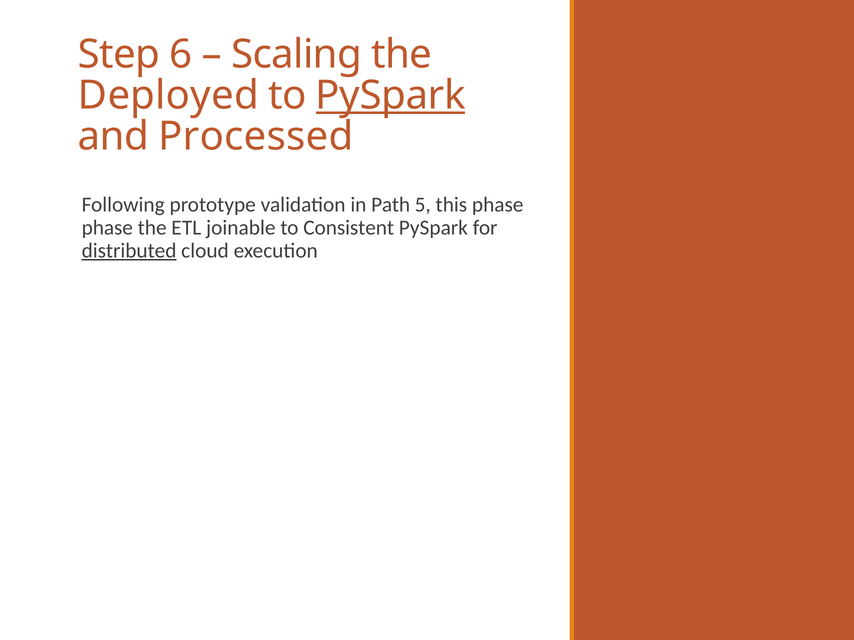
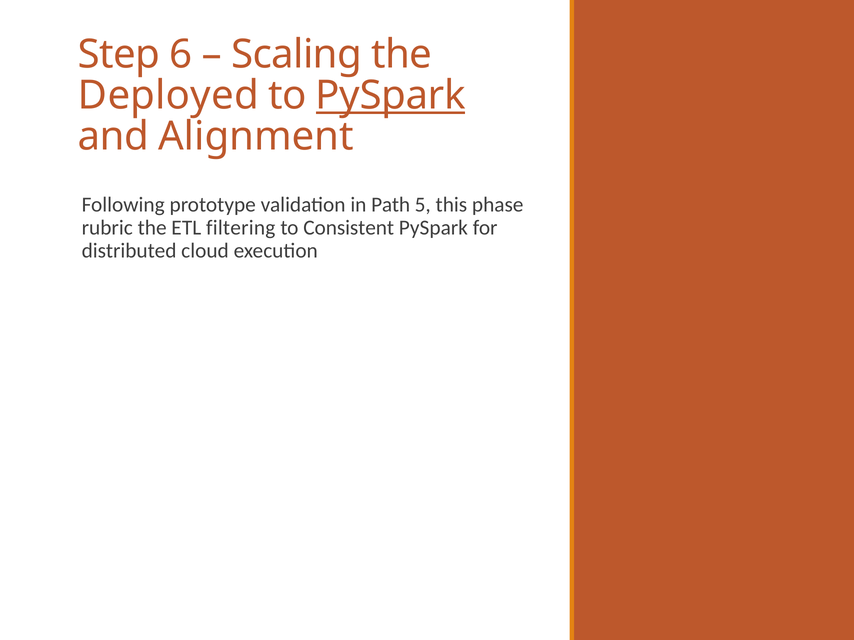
Processed: Processed -> Alignment (256, 136)
phase: phase -> rubric (107, 228)
joinable: joinable -> filtering (241, 228)
distributed underline: present -> none (129, 251)
